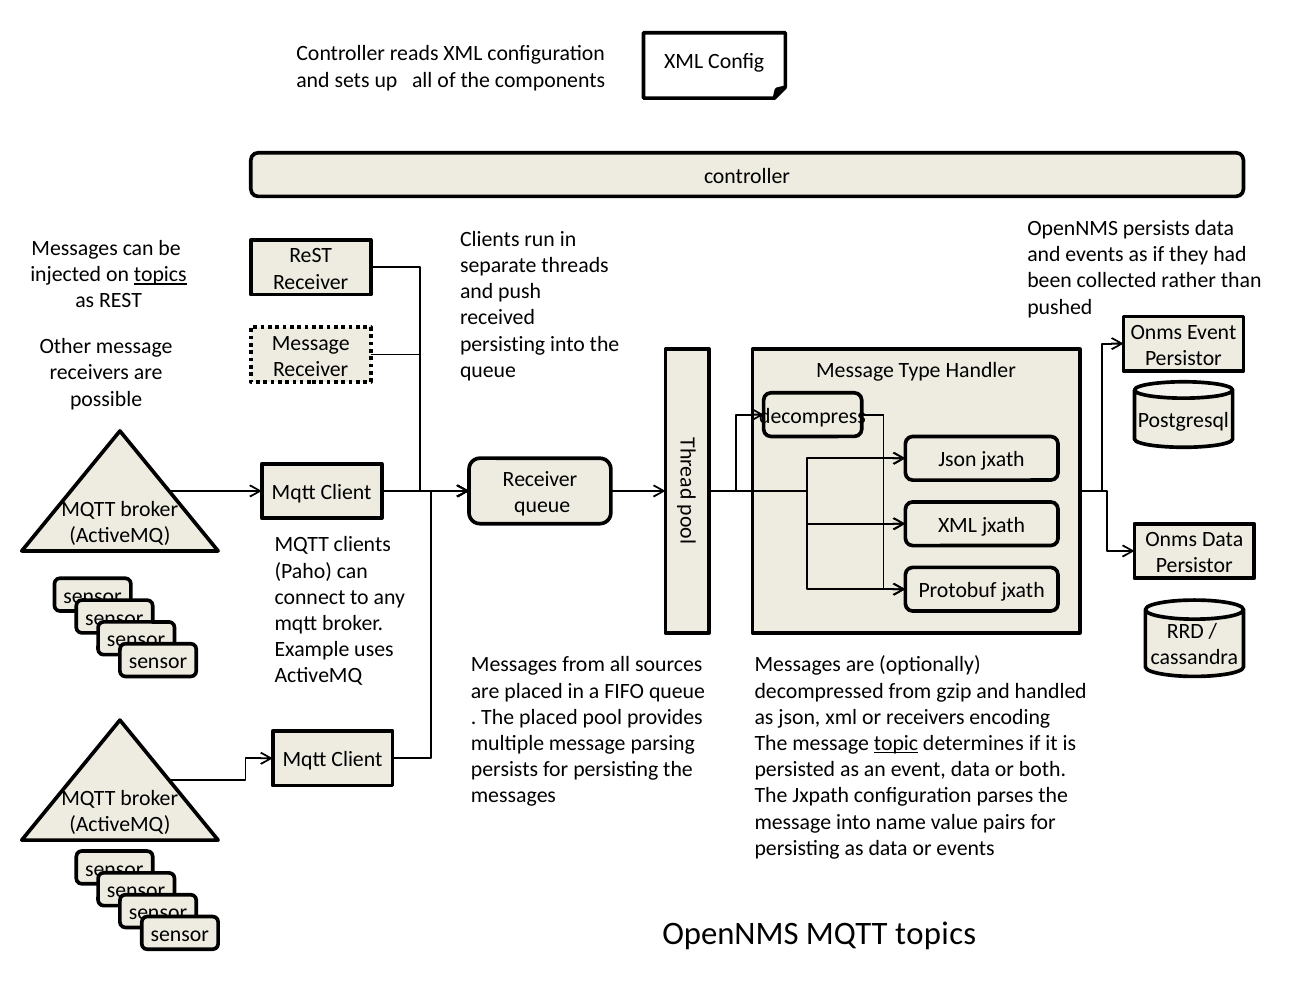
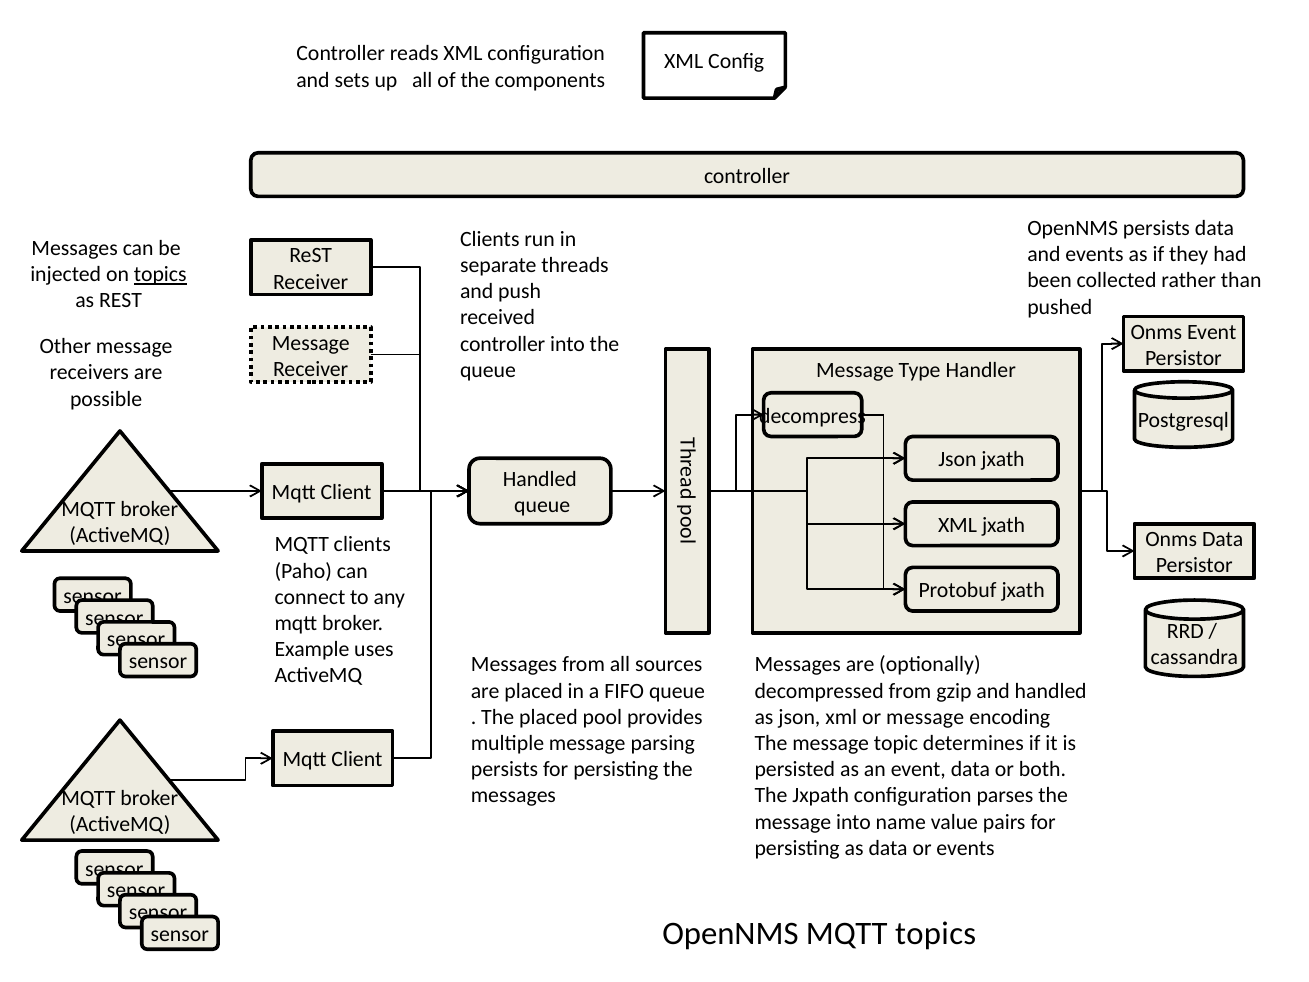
persisting: persisting -> controller (503, 344)
Receiver: Receiver -> Handled (540, 479)
or receivers: receivers -> message (925, 717)
topic underline: present -> none (896, 743)
